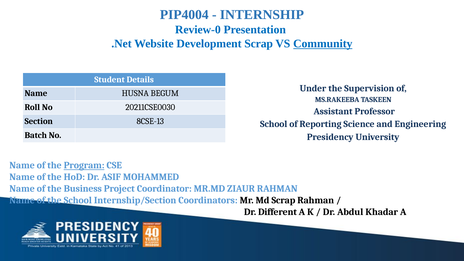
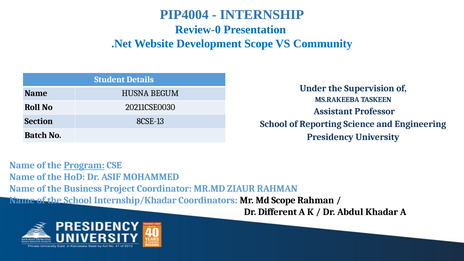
Development Scrap: Scrap -> Scope (259, 44)
Community underline: present -> none (323, 44)
Internship/Section: Internship/Section -> Internship/Khadar (135, 200)
Md Scrap: Scrap -> Scope (283, 200)
